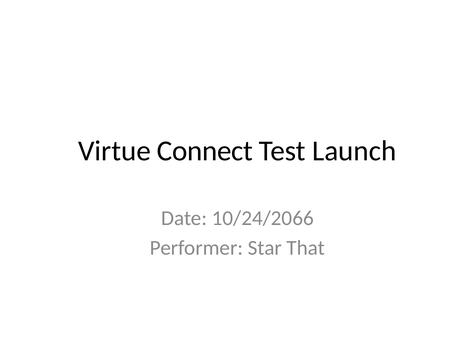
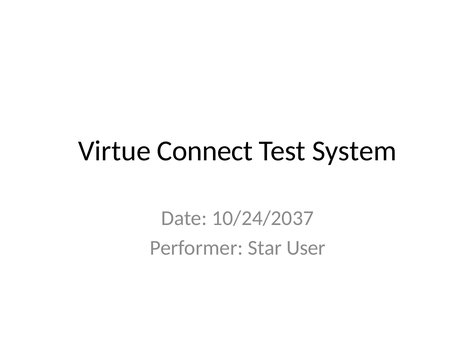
Launch: Launch -> System (354, 151)
10/24/2066: 10/24/2066 -> 10/24/2037 (263, 218)
That: That -> User (306, 248)
